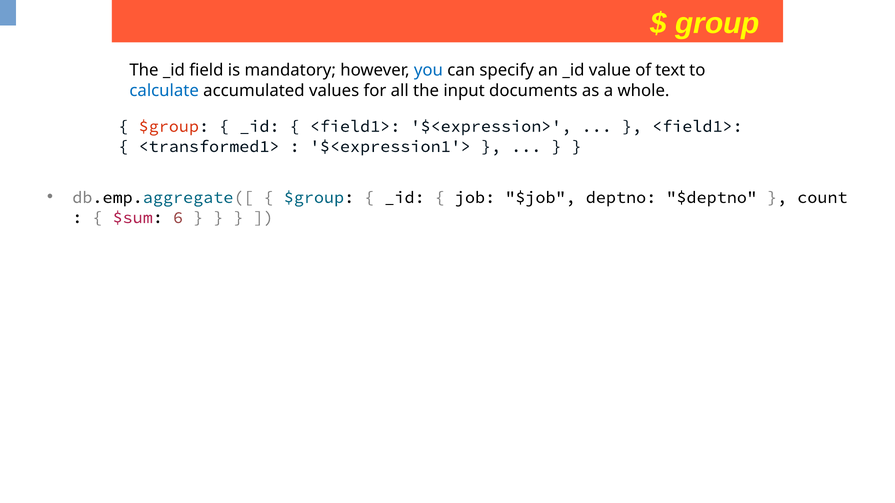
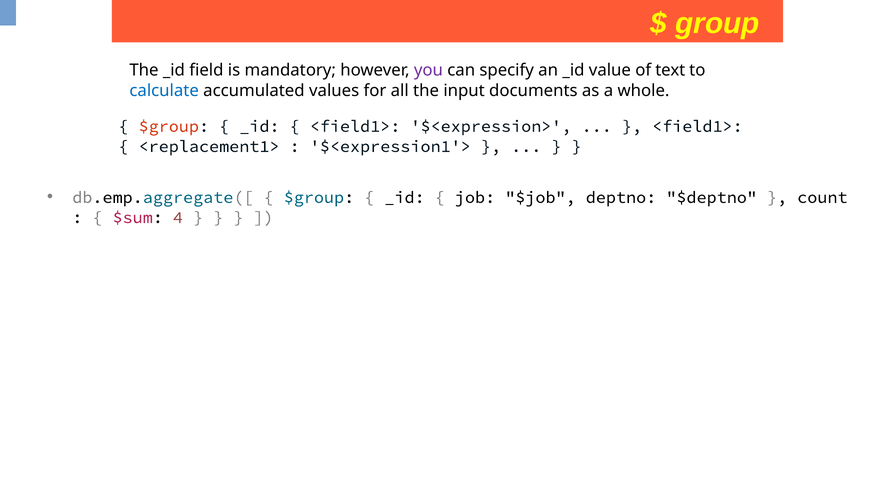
you colour: blue -> purple (428, 70)
<transformed1>: <transformed1> -> <replacement1> (209, 147)
6: 6 -> 4 (178, 218)
